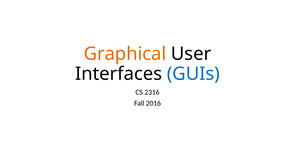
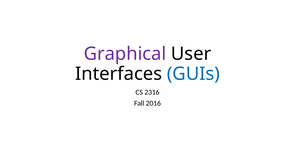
Graphical colour: orange -> purple (125, 54)
